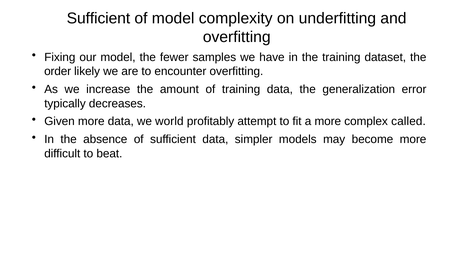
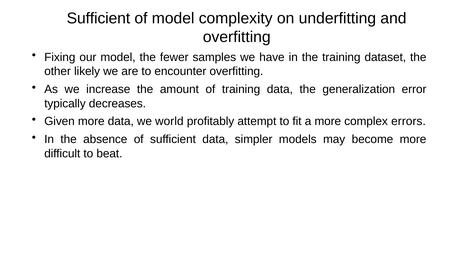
order: order -> other (58, 71)
called: called -> errors (408, 121)
